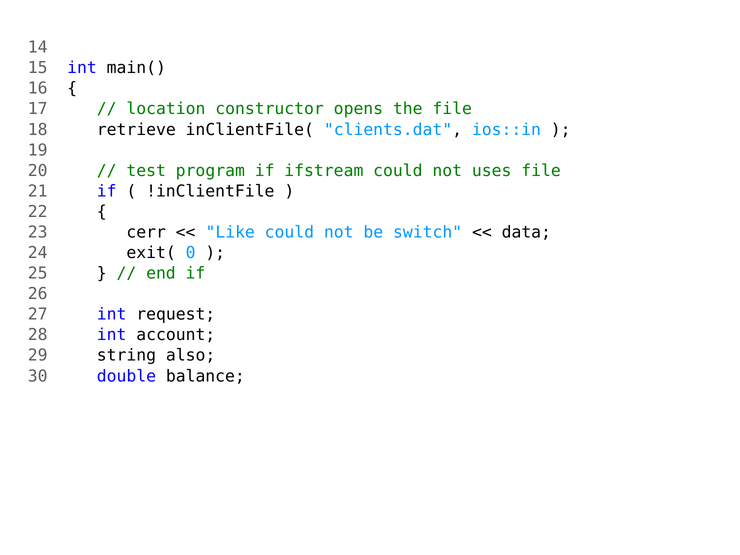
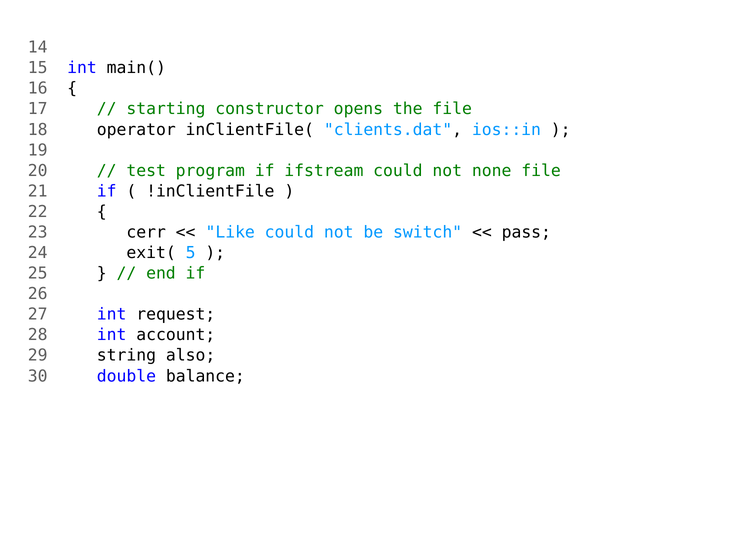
location: location -> starting (166, 109)
retrieve: retrieve -> operator (136, 130)
uses: uses -> none (492, 171)
data: data -> pass (526, 232)
0: 0 -> 5 (191, 253)
